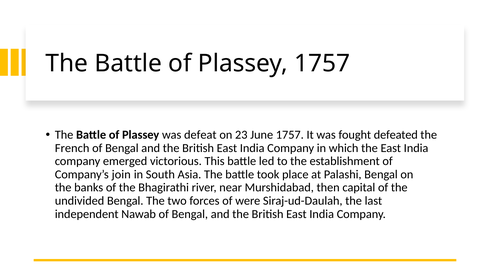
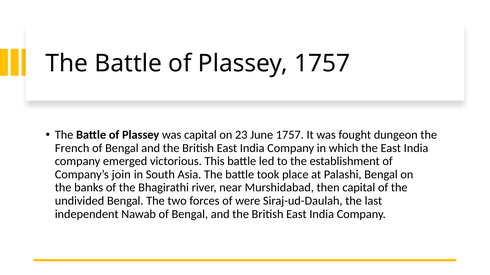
was defeat: defeat -> capital (200, 135)
defeated: defeated -> dungeon (396, 135)
